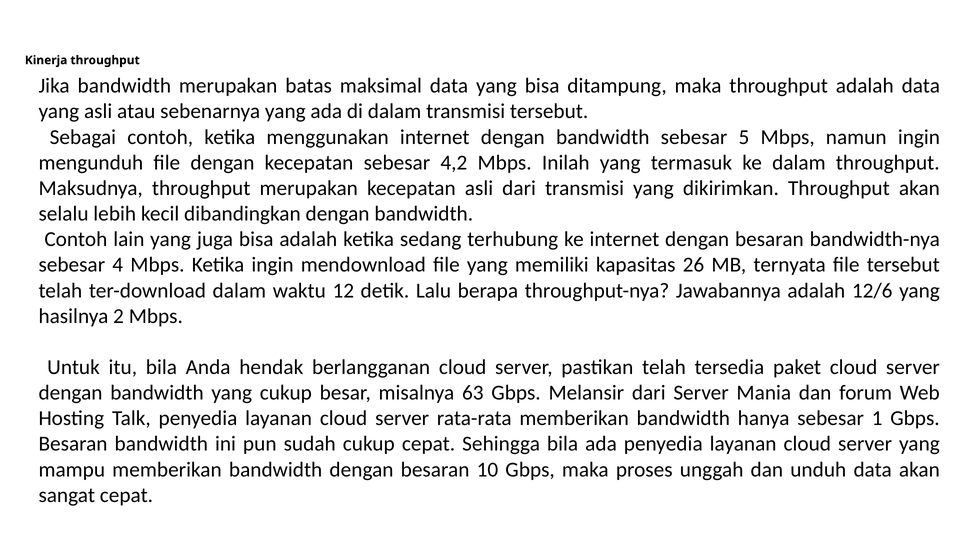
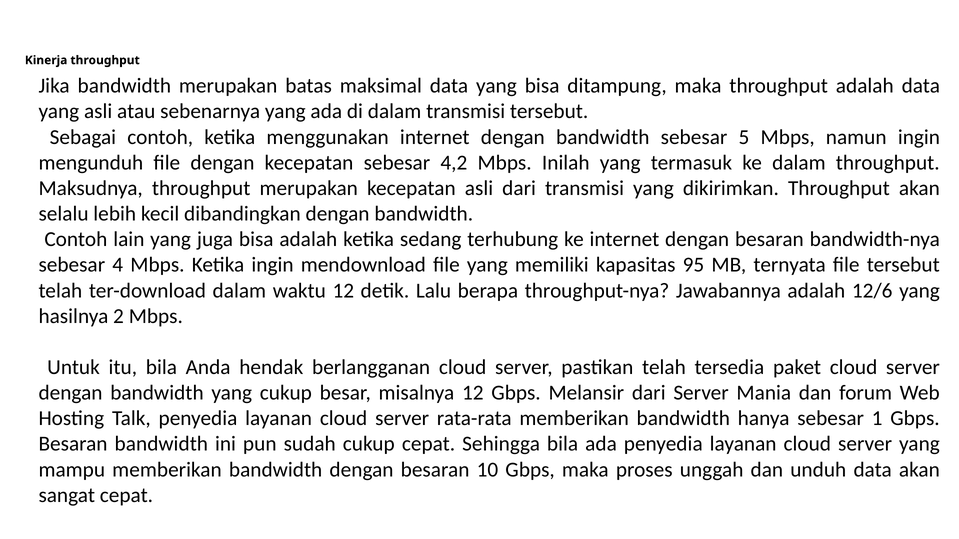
26: 26 -> 95 (693, 265)
misalnya 63: 63 -> 12 (473, 393)
